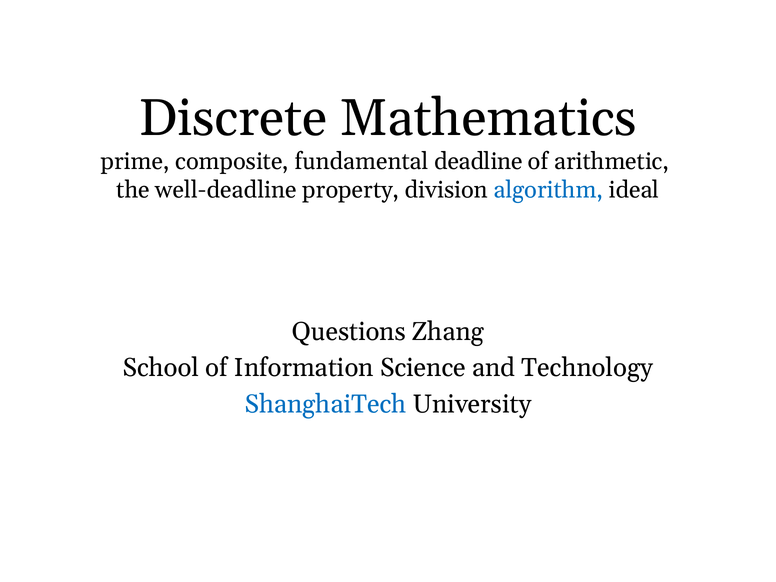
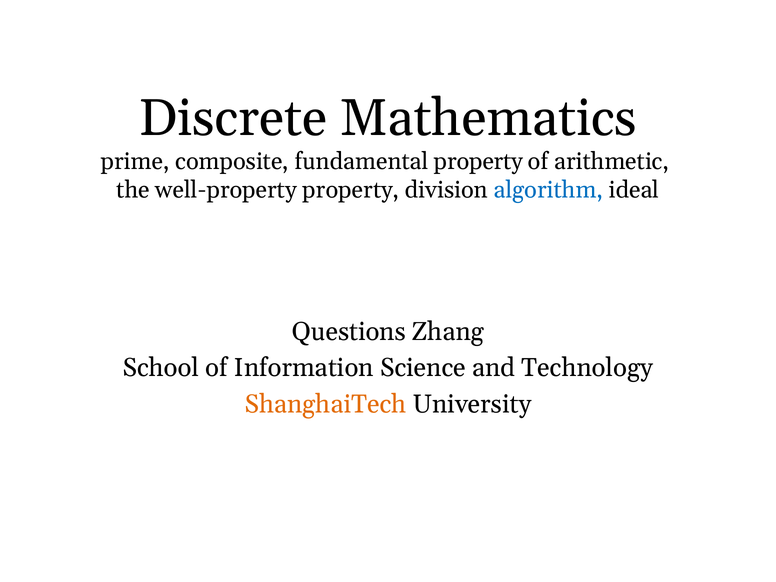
fundamental deadline: deadline -> property (478, 162)
well-deadline: well-deadline -> well-property (226, 190)
ShanghaiTech colour: blue -> orange (325, 404)
